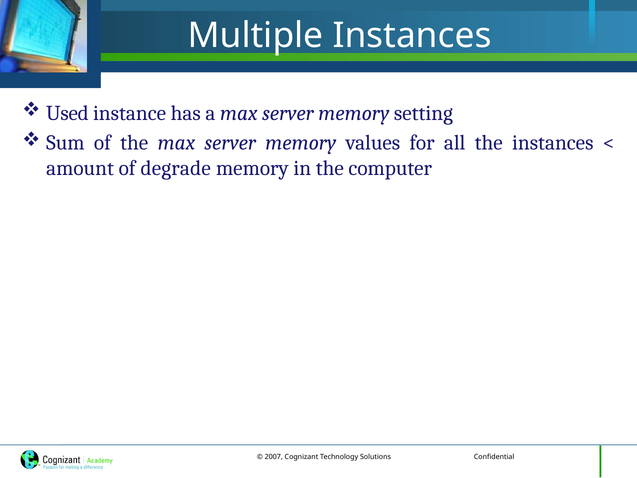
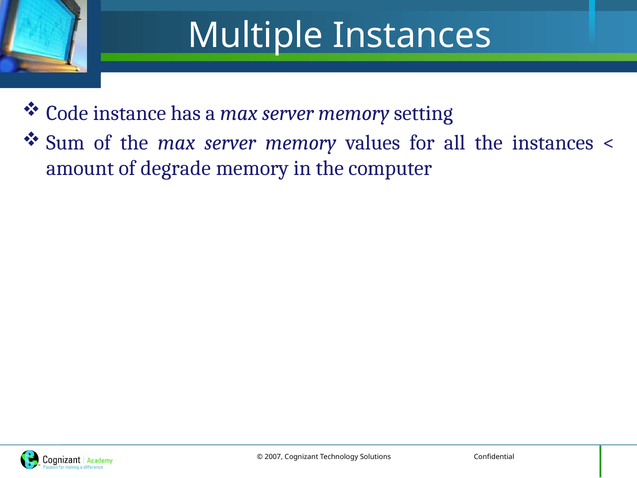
Used: Used -> Code (67, 113)
